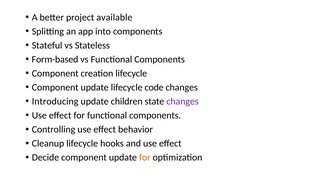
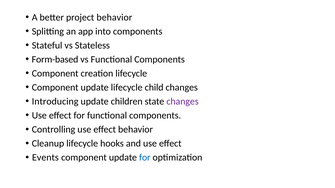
project available: available -> behavior (114, 17)
code: code -> child (154, 88)
Decide: Decide -> Events (45, 158)
for colour: orange -> blue (145, 158)
